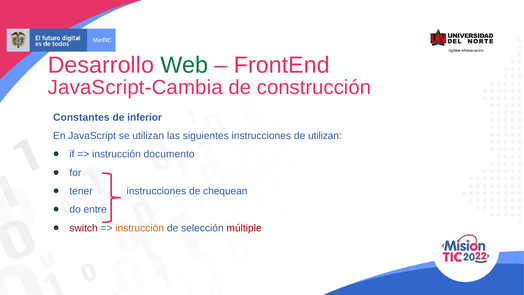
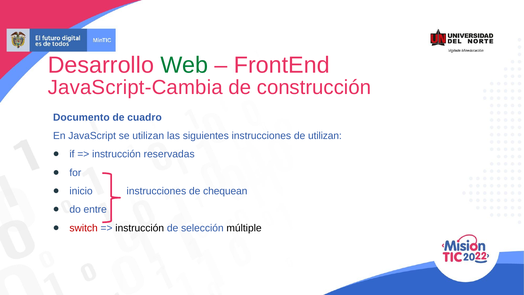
Constantes: Constantes -> Documento (81, 117)
inferior: inferior -> cuadro (145, 117)
documento: documento -> reservadas (169, 154)
tener: tener -> inicio (81, 191)
instrucción colour: orange -> black (140, 228)
múltiple colour: red -> black (244, 228)
